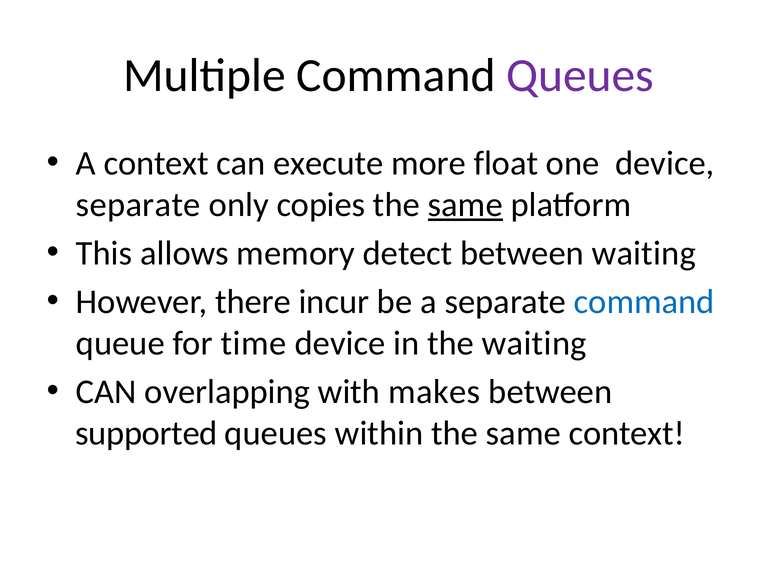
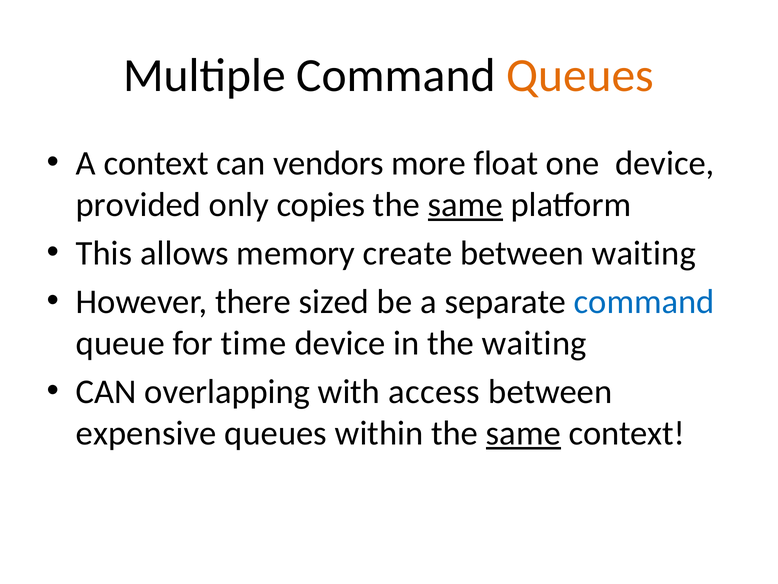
Queues colour: purple -> orange (580, 75)
execute: execute -> vendors (329, 163)
separate: separate -> provided (138, 205)
detect: detect -> create (408, 253)
incur: incur -> sized (334, 302)
makes: makes -> access (434, 391)
supported: supported -> expensive (146, 433)
same underline: none -> present (523, 433)
